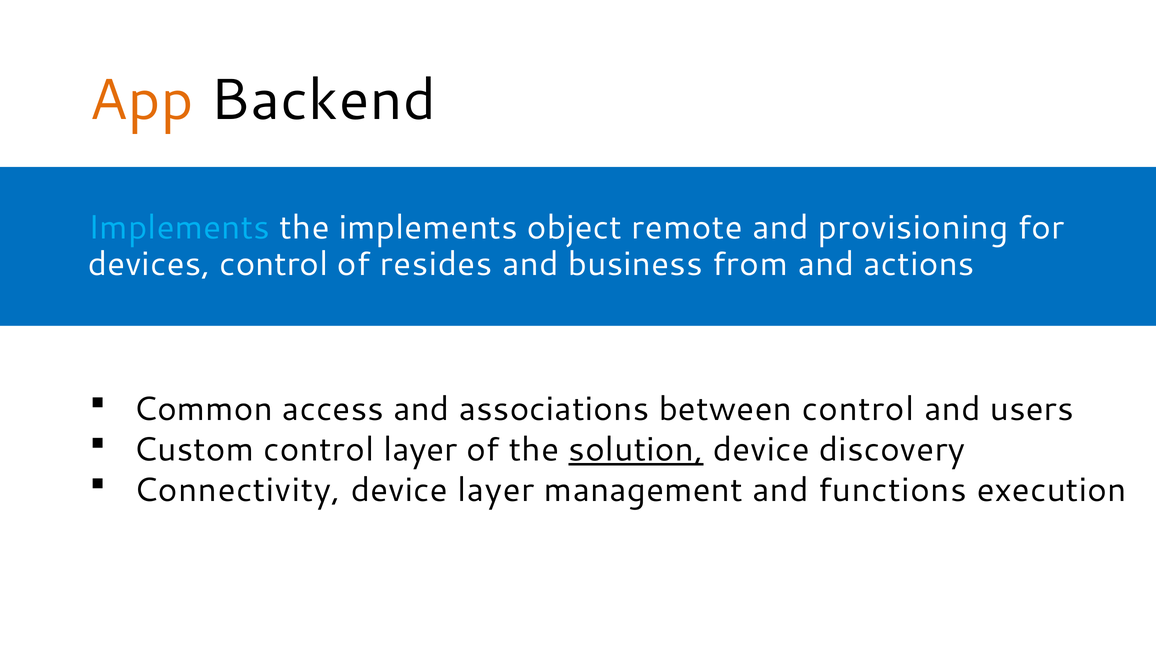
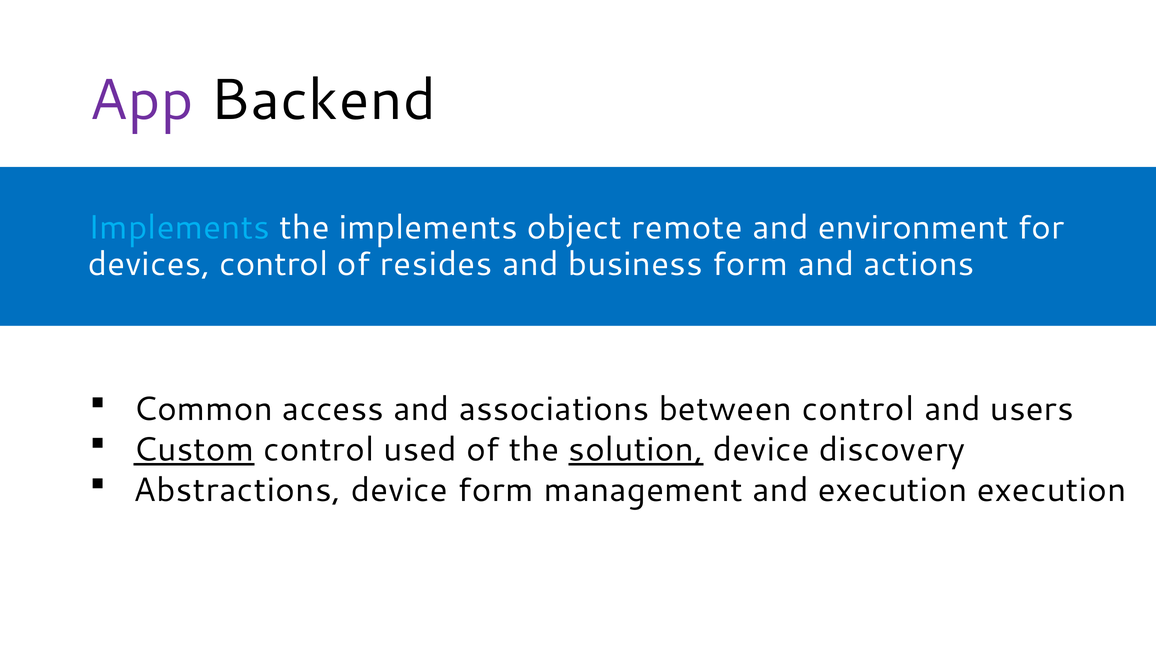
App colour: orange -> purple (141, 100)
provisioning: provisioning -> environment (913, 228)
business from: from -> form (750, 264)
Custom underline: none -> present (194, 450)
control layer: layer -> used (420, 450)
Connectivity: Connectivity -> Abstractions (237, 490)
device layer: layer -> form (496, 490)
and functions: functions -> execution (893, 490)
